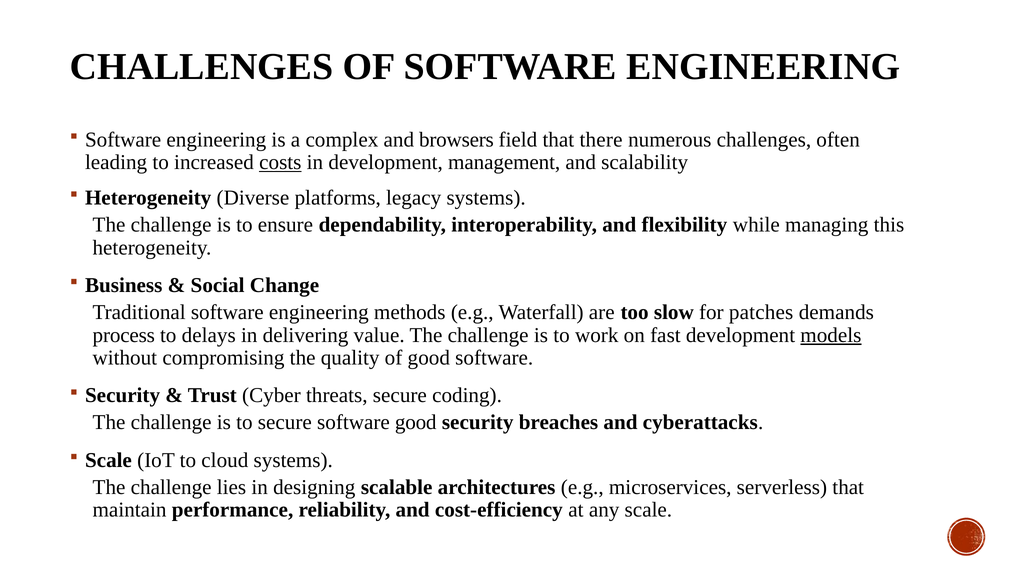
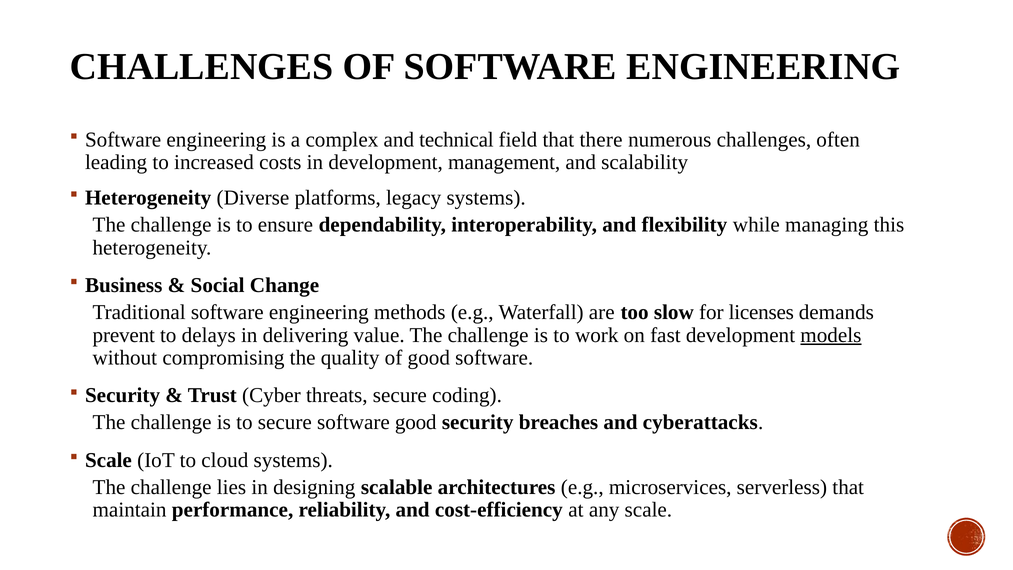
browsers: browsers -> technical (456, 140)
costs underline: present -> none (280, 162)
patches: patches -> licenses (761, 312)
process: process -> prevent (124, 335)
